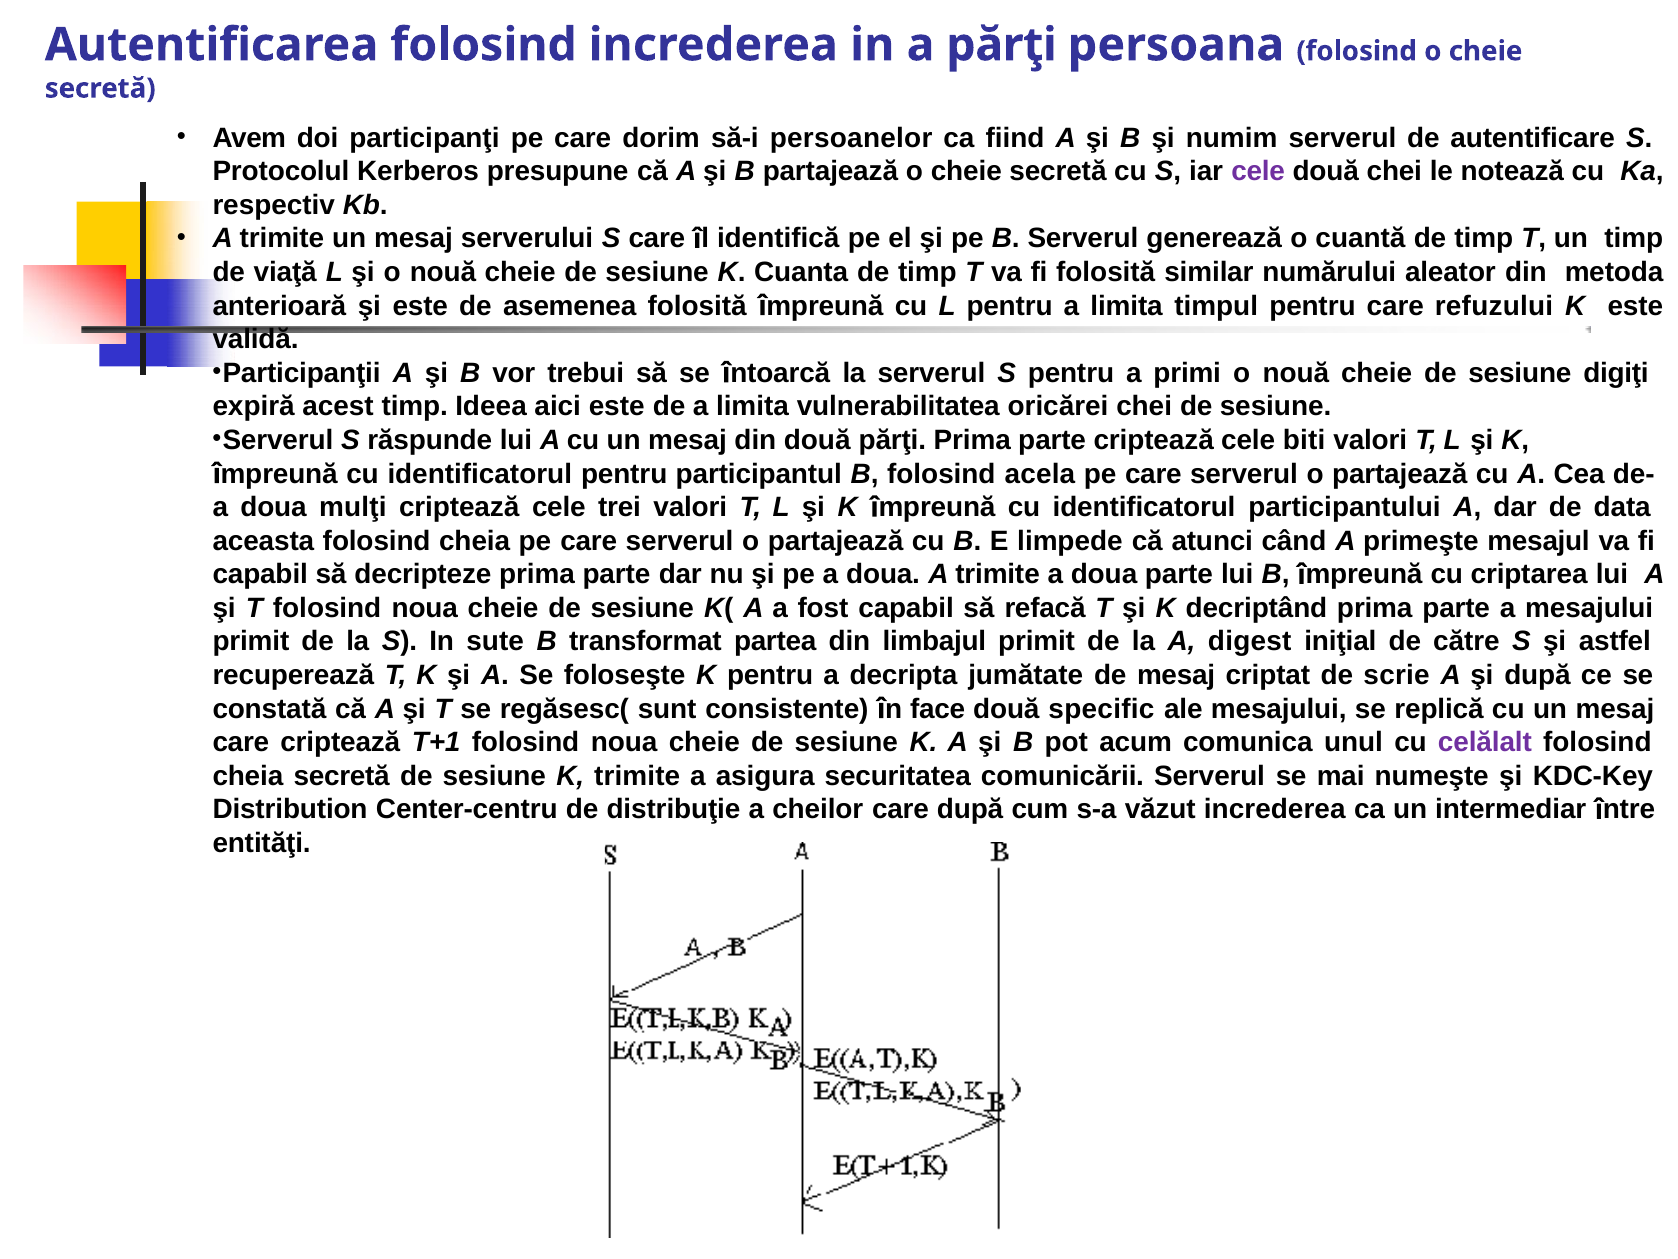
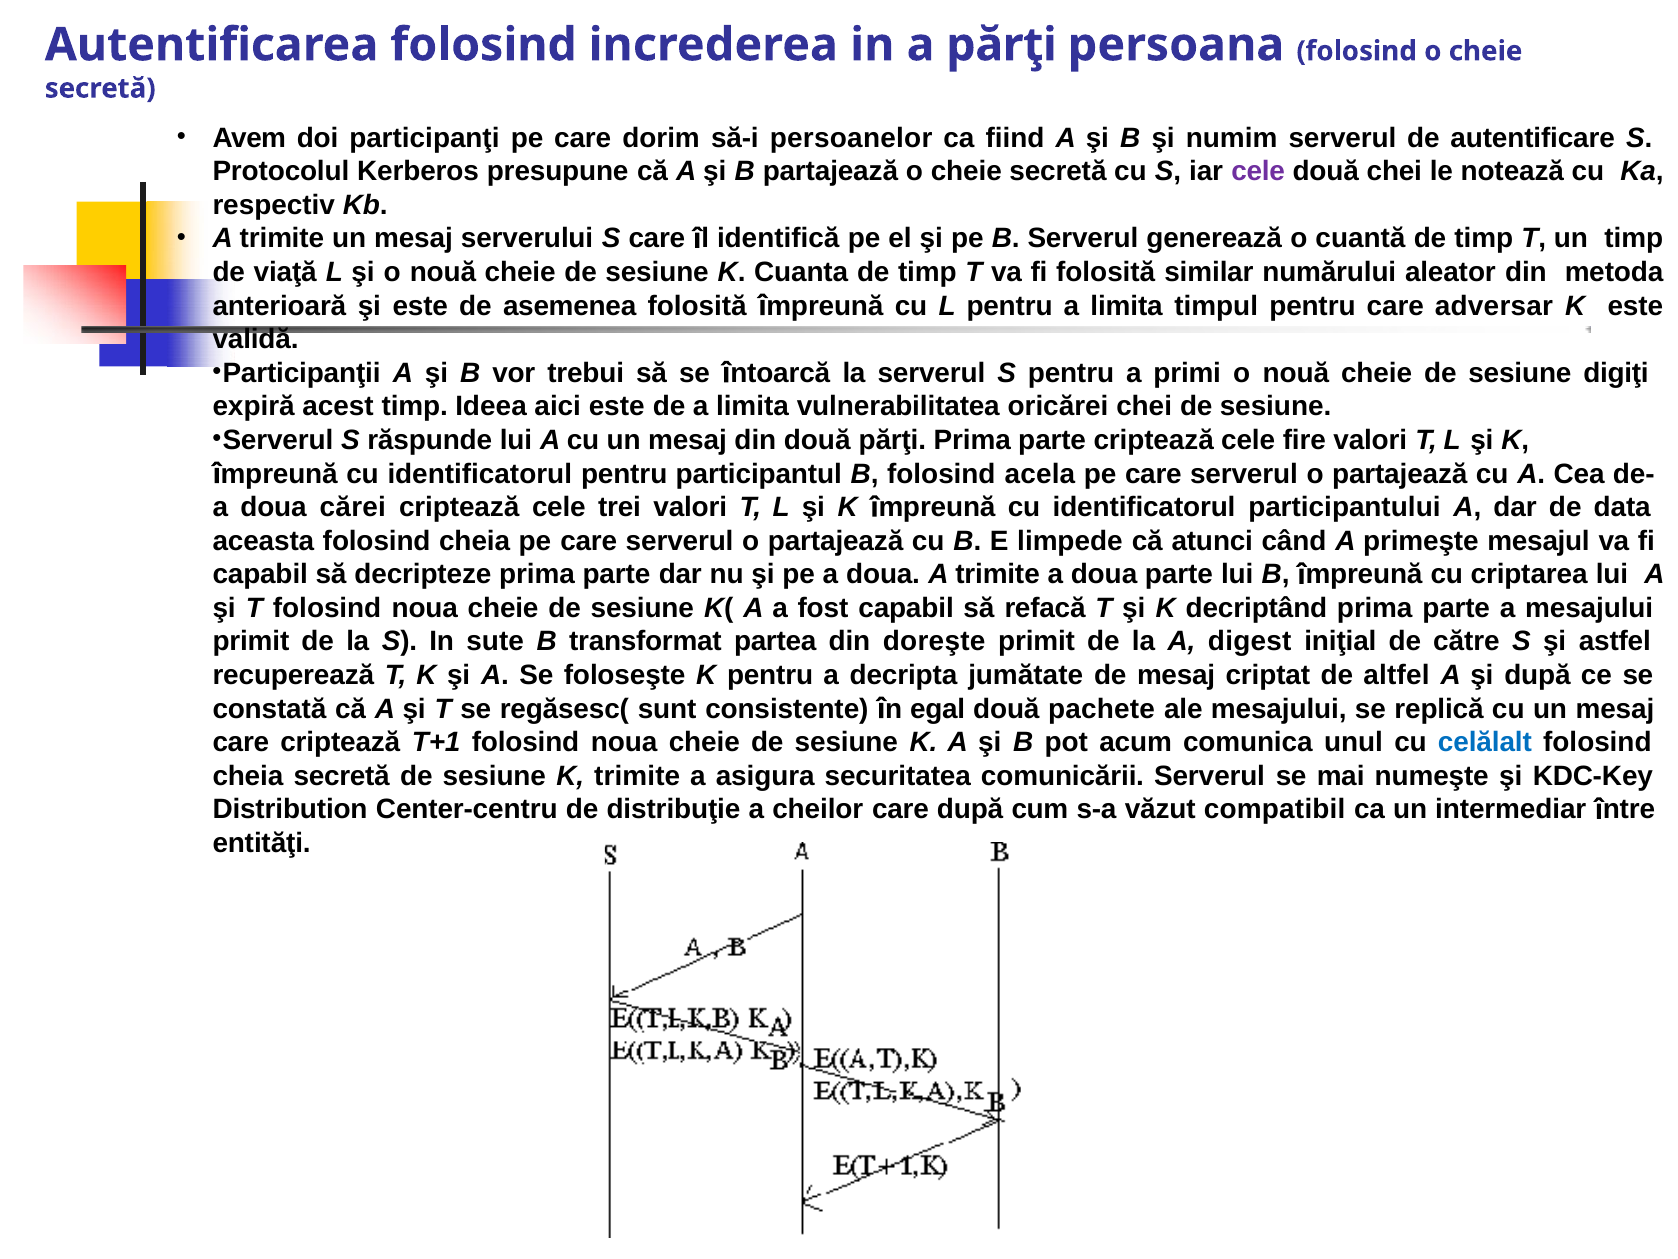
refuzului: refuzului -> adversar (1494, 306)
biti: biti -> fire (1304, 440)
mulţi: mulţi -> cărei (353, 507)
limbajul: limbajul -> doreşte (934, 641)
scrie: scrie -> altfel (1397, 675)
face: face -> egal (938, 709)
specific: specific -> pachete (1102, 709)
celălalt colour: purple -> blue (1485, 742)
văzut increderea: increderea -> compatibil (1275, 809)
